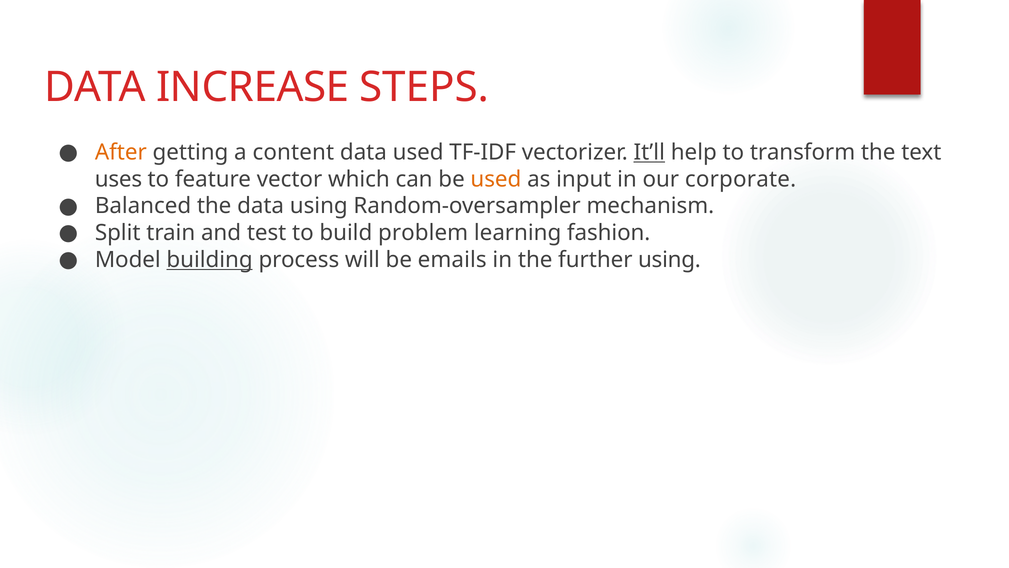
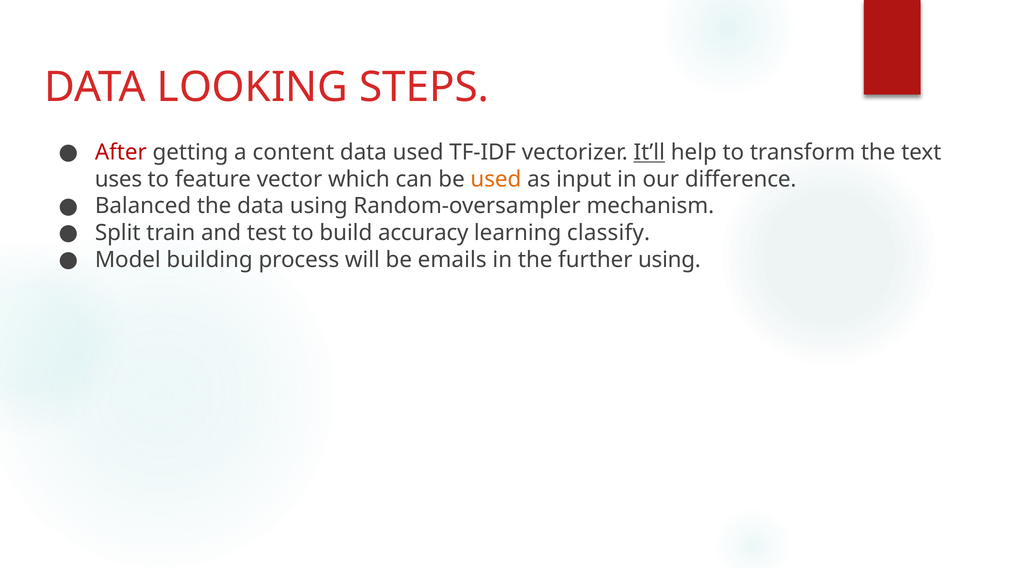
INCREASE: INCREASE -> LOOKING (253, 87)
After colour: orange -> red (121, 152)
corporate: corporate -> difference (741, 179)
problem: problem -> accuracy (423, 233)
fashion: fashion -> classify (609, 233)
building underline: present -> none (210, 260)
